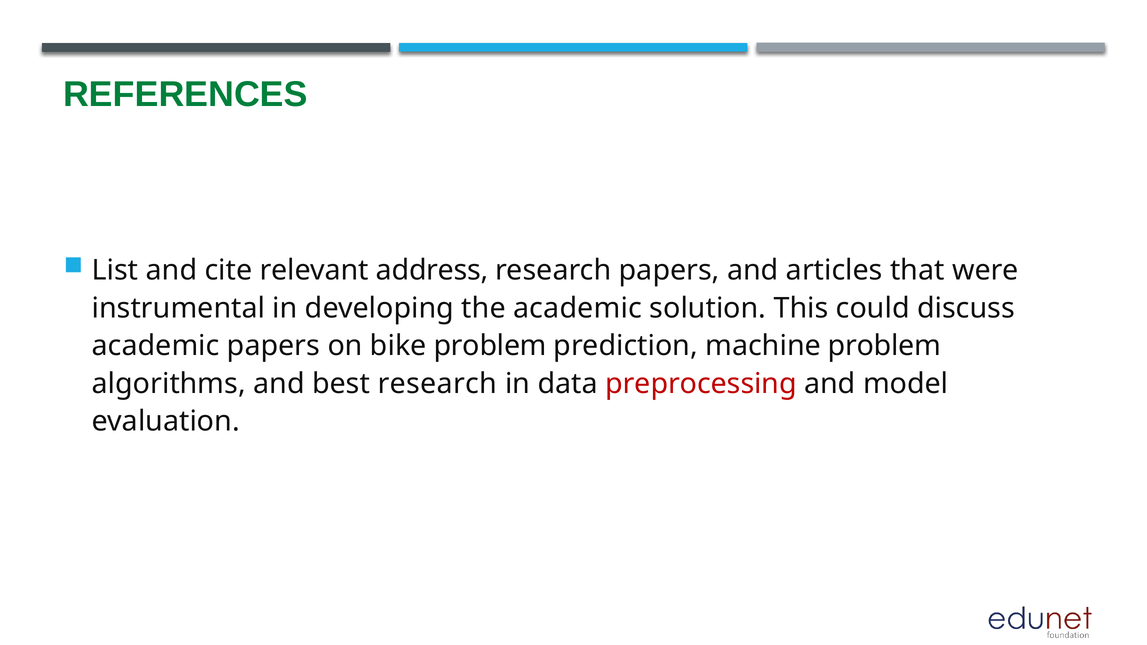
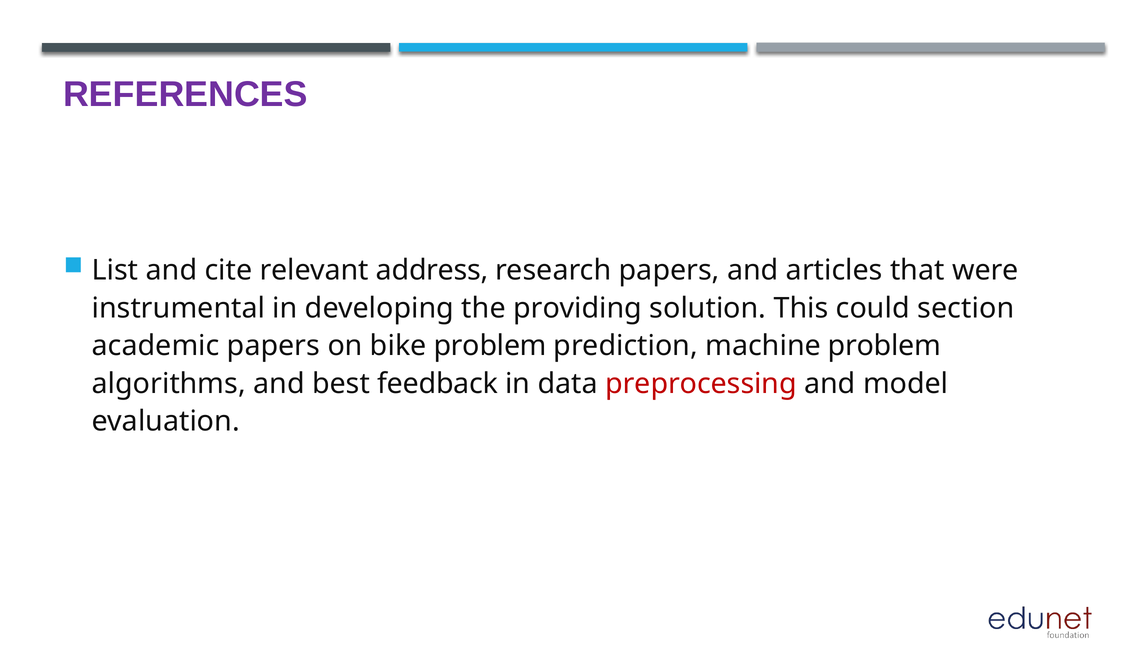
REFERENCES colour: green -> purple (185, 94)
the academic: academic -> providing (578, 308)
discuss: discuss -> section (966, 308)
best research: research -> feedback (438, 384)
